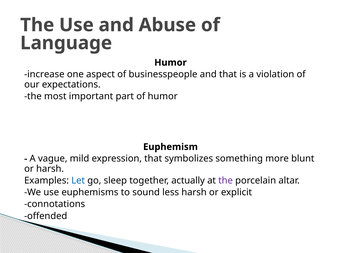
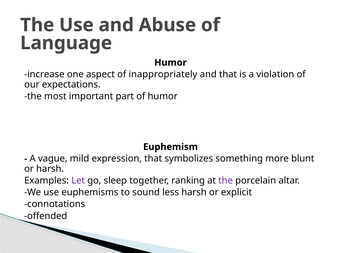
businesspeople: businesspeople -> inappropriately (163, 74)
Let colour: blue -> purple (78, 180)
actually: actually -> ranking (188, 180)
